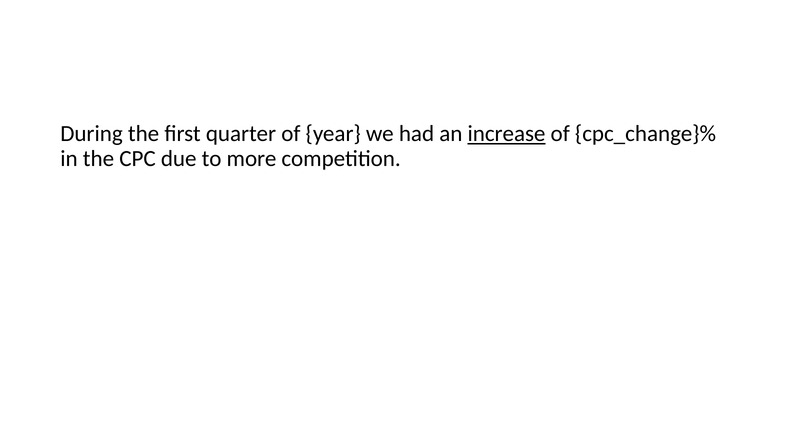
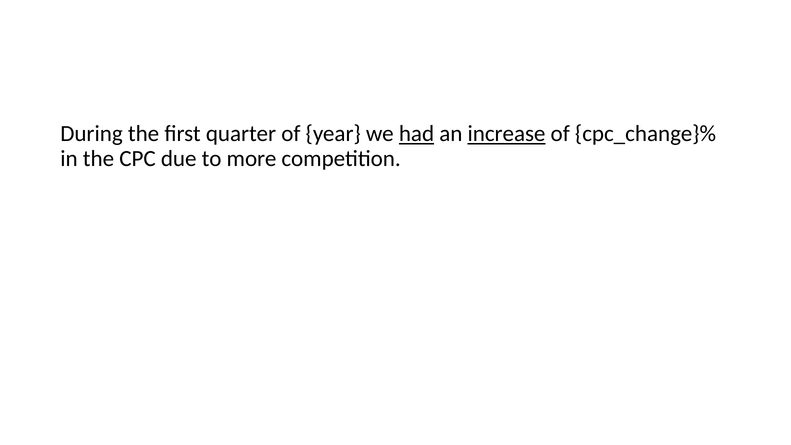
had underline: none -> present (417, 134)
